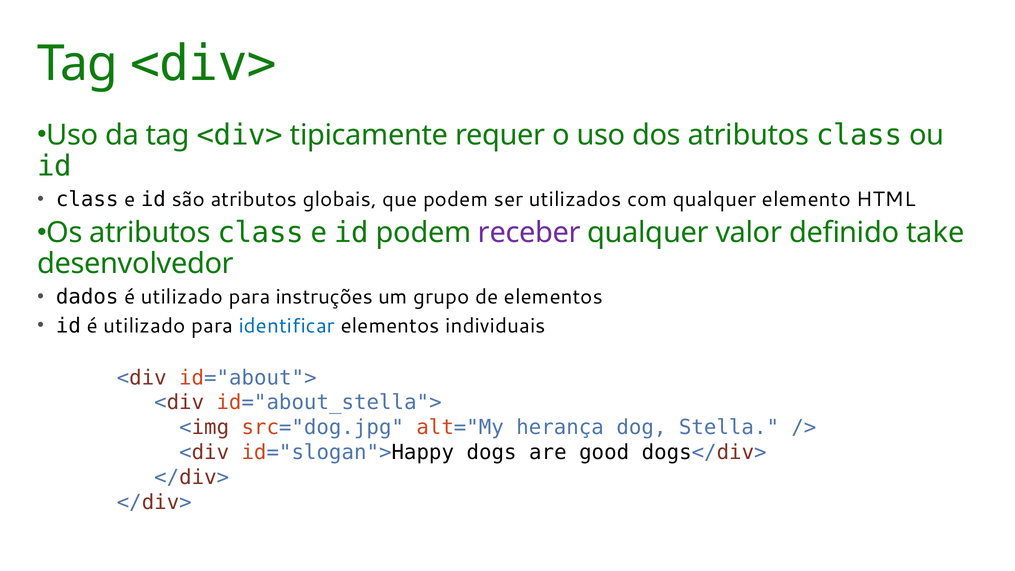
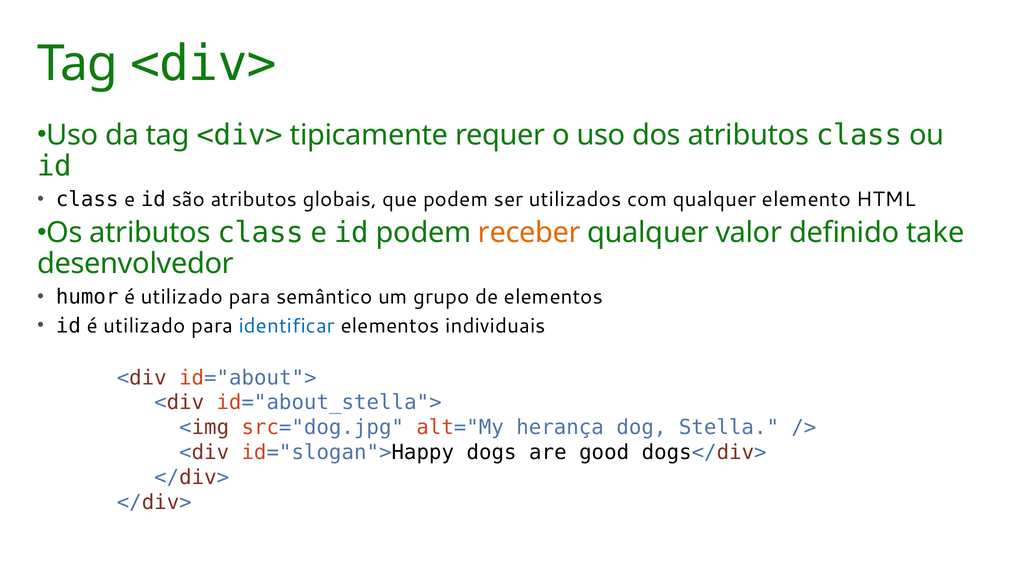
receber colour: purple -> orange (529, 232)
dados: dados -> humor (87, 297)
instruções: instruções -> semântico (324, 297)
